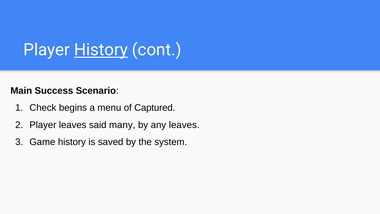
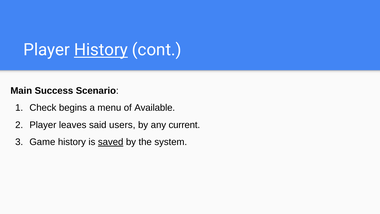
Captured: Captured -> Available (155, 108)
many: many -> users (122, 125)
any leaves: leaves -> current (184, 125)
saved underline: none -> present (111, 142)
